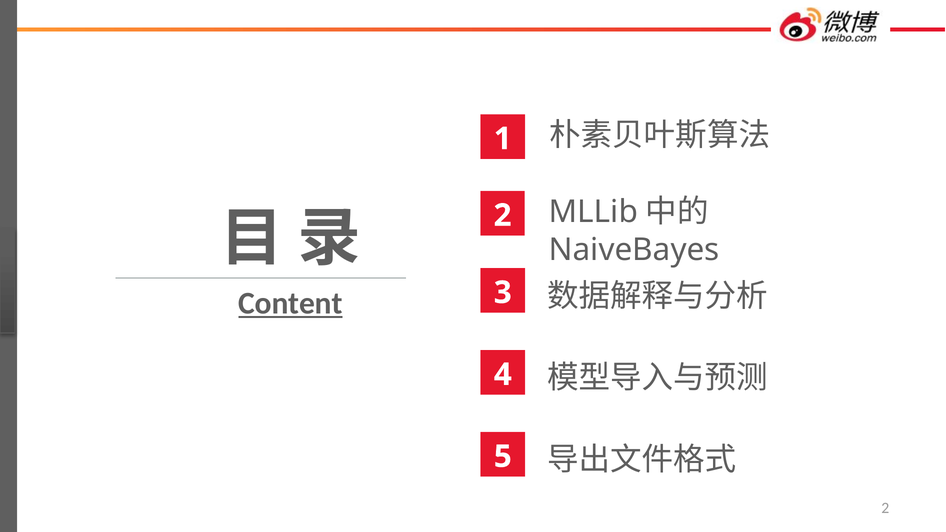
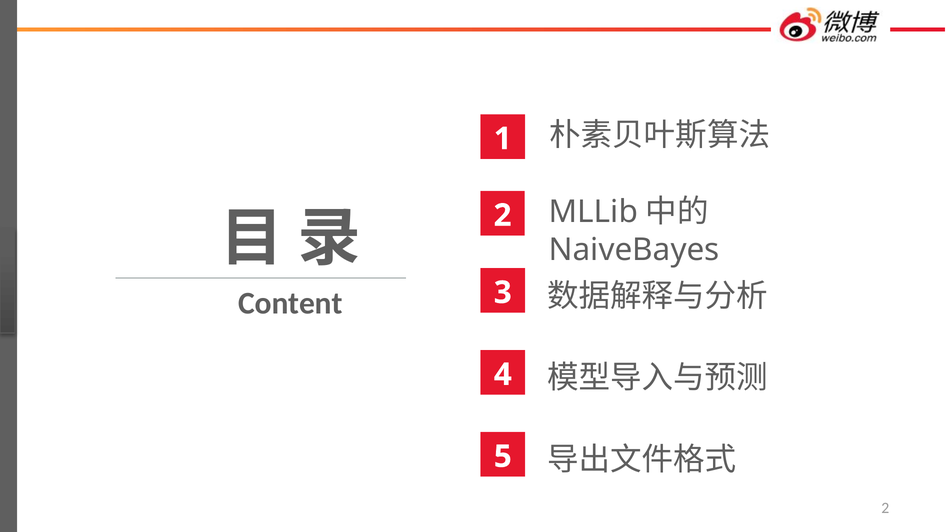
Content underline: present -> none (291, 304)
